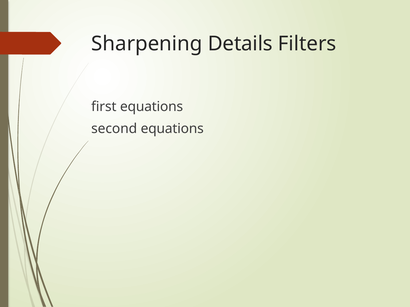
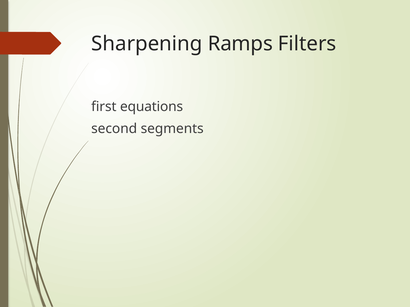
Details: Details -> Ramps (240, 44)
second equations: equations -> segments (172, 129)
